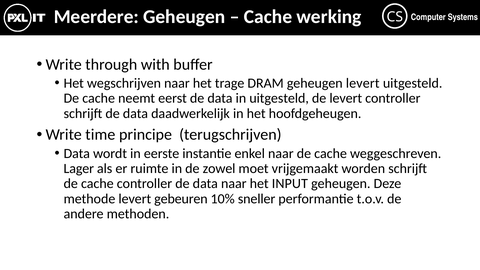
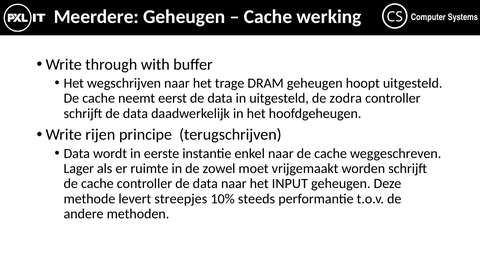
geheugen levert: levert -> hoopt (363, 83)
de levert: levert -> zodra (346, 98)
time: time -> rijen (100, 135)
gebeuren: gebeuren -> streepjes (181, 199)
sneller: sneller -> steeds (256, 199)
